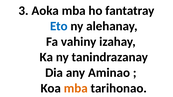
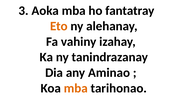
Eto colour: blue -> orange (59, 26)
